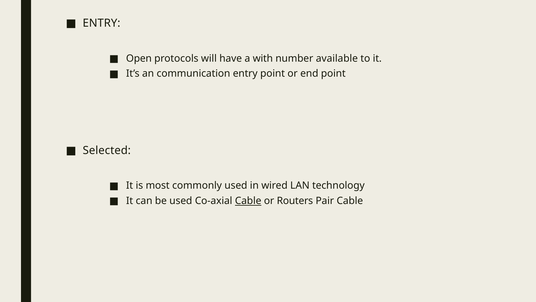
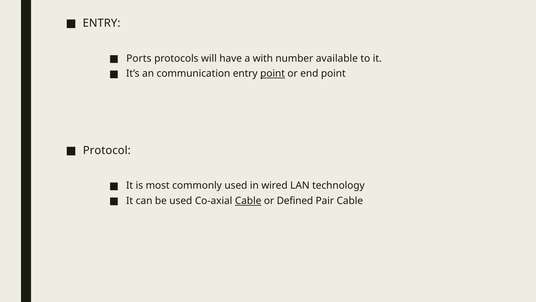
Open: Open -> Ports (139, 58)
point underline: none -> present (273, 74)
Selected: Selected -> Protocol (107, 150)
Routers: Routers -> Defined (295, 201)
